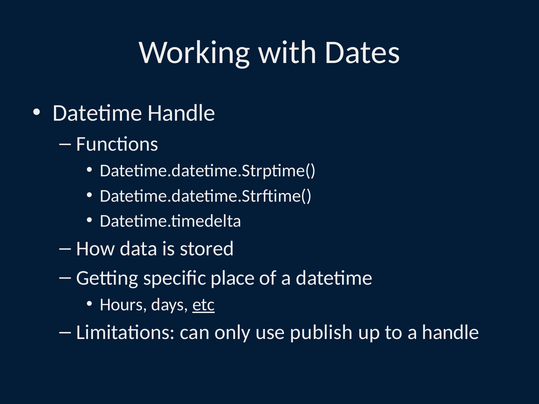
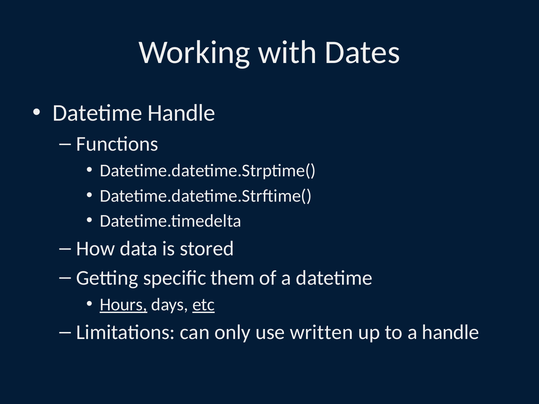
place: place -> them (233, 278)
Hours underline: none -> present (123, 305)
publish: publish -> written (321, 333)
